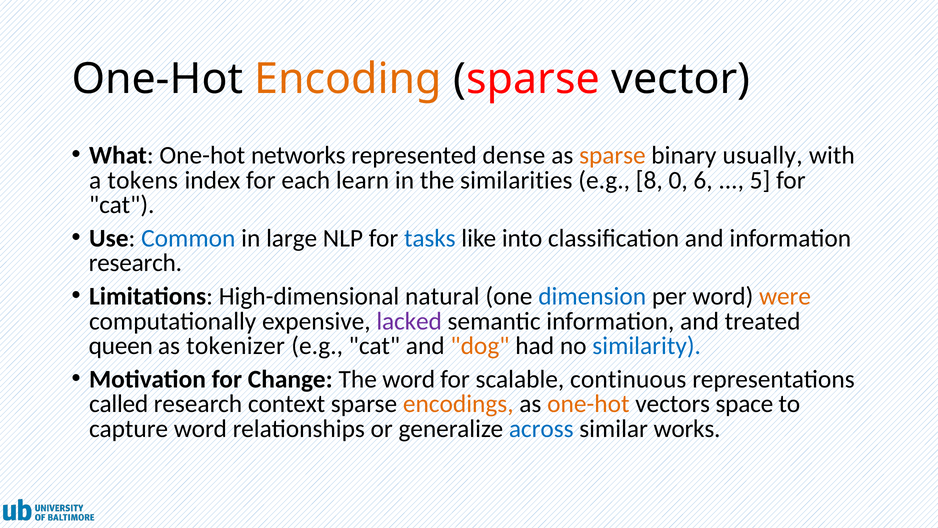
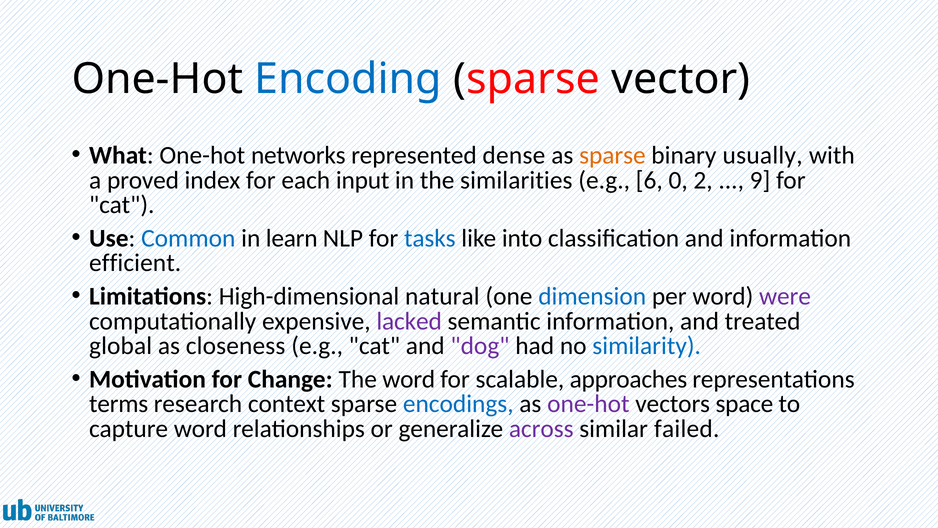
Encoding colour: orange -> blue (348, 79)
tokens: tokens -> proved (143, 180)
learn: learn -> input (363, 180)
8: 8 -> 6 (649, 180)
6: 6 -> 2 (703, 180)
5: 5 -> 9 (760, 180)
large: large -> learn (292, 238)
research: research -> efficient (135, 263)
were colour: orange -> purple (785, 296)
queen: queen -> global (121, 346)
tokenizer: tokenizer -> closeness (236, 346)
dog colour: orange -> purple (480, 346)
continuous: continuous -> approaches (628, 379)
called: called -> terms (119, 404)
encodings colour: orange -> blue (458, 404)
one-hot colour: orange -> purple (588, 404)
across colour: blue -> purple (541, 428)
works: works -> failed (687, 428)
